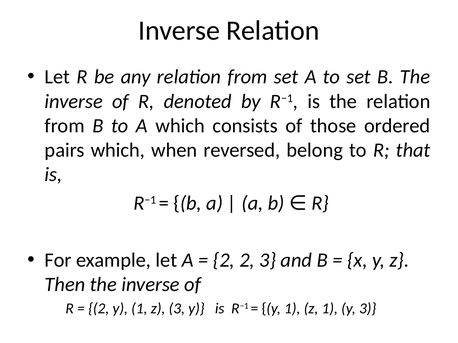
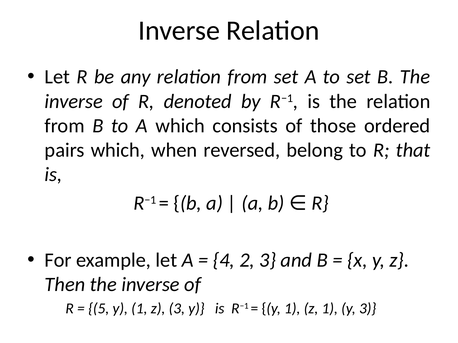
2: 2 -> 4 (224, 260)
2: 2 -> 5 (99, 309)
